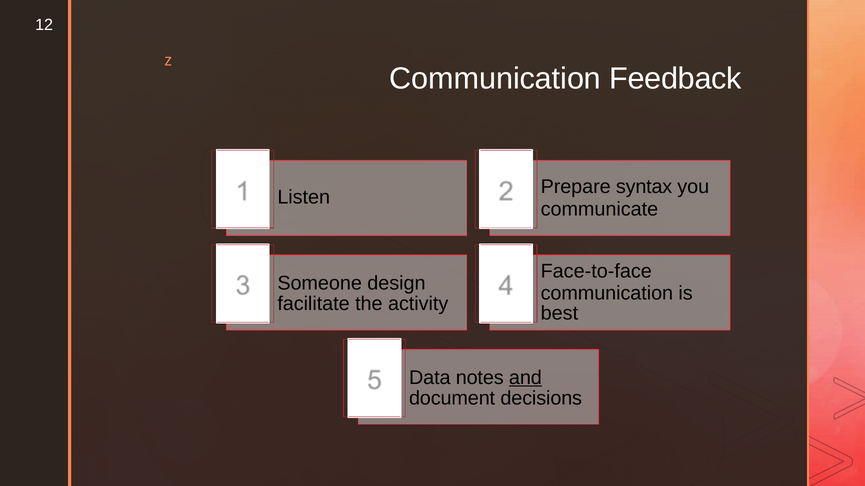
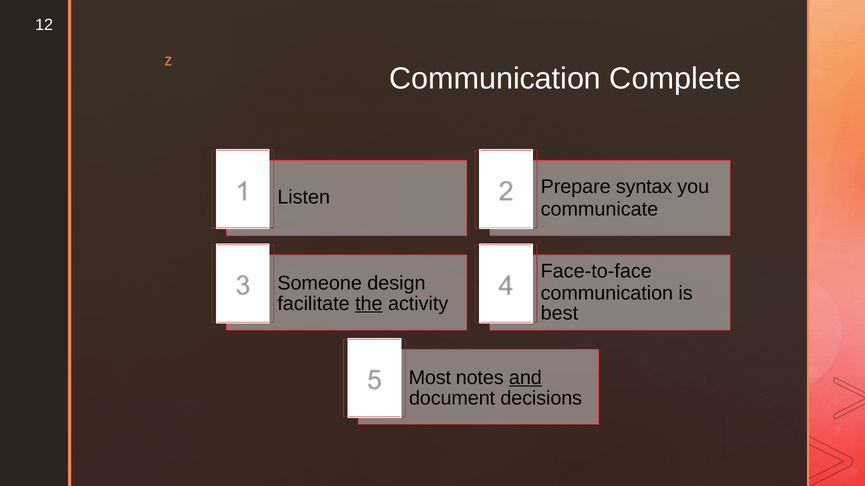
Feedback: Feedback -> Complete (675, 79)
the underline: none -> present (369, 304)
Data: Data -> Most (430, 378)
